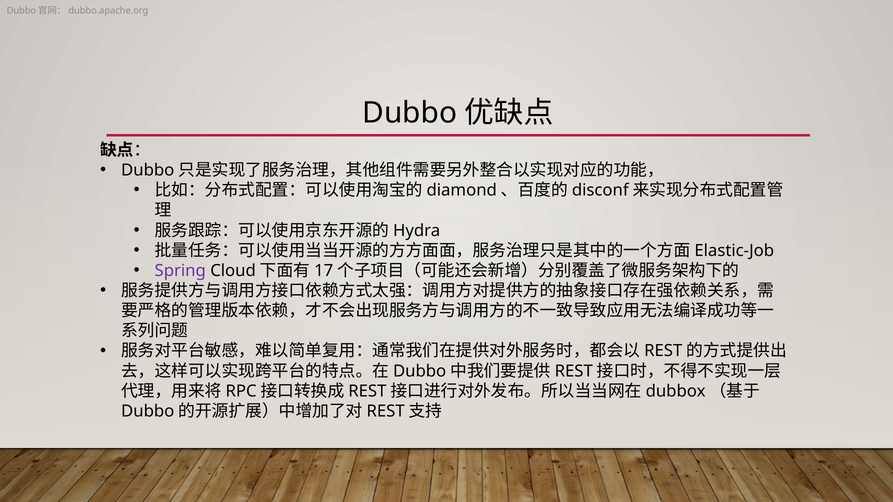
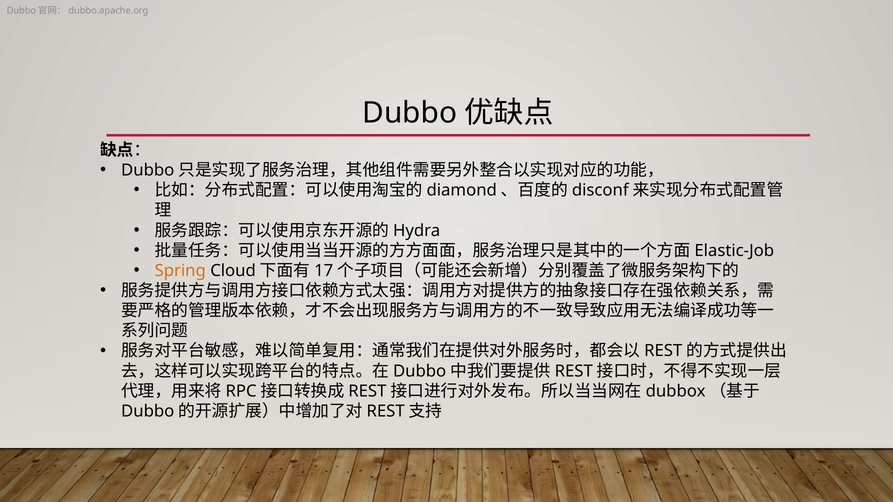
Spring colour: purple -> orange (180, 271)
